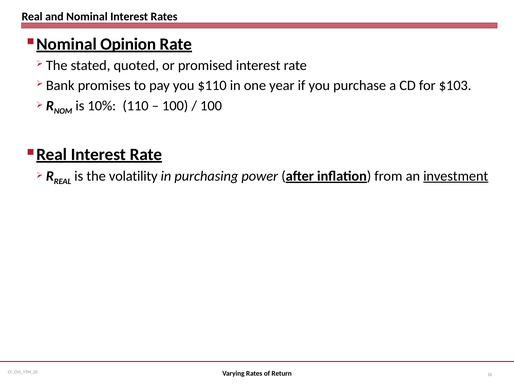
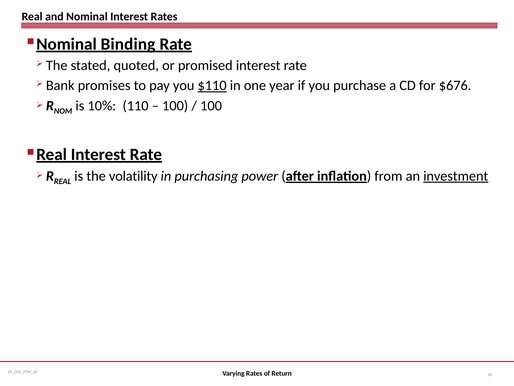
Opinion: Opinion -> Binding (128, 44)
$110 underline: none -> present (212, 85)
$103: $103 -> $676 (455, 85)
